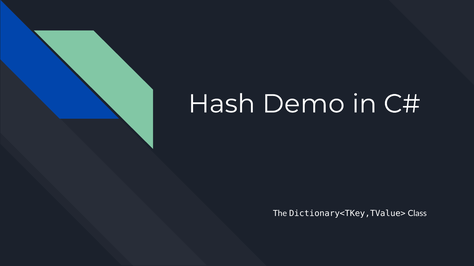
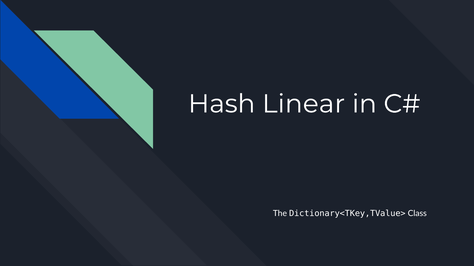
Demo: Demo -> Linear (304, 104)
